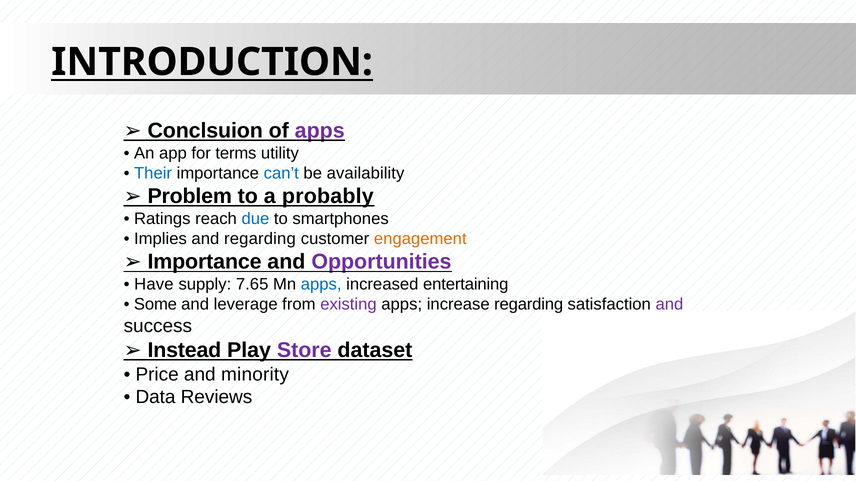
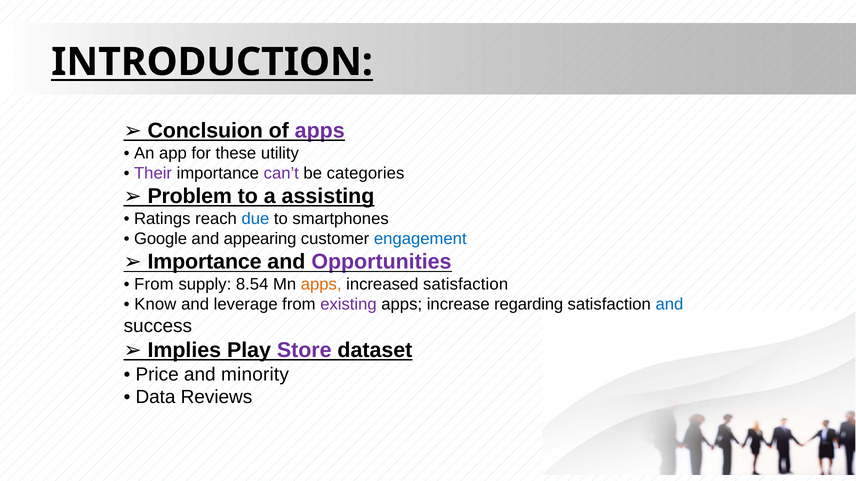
terms: terms -> these (236, 153)
Their colour: blue -> purple (153, 173)
can’t colour: blue -> purple (281, 173)
availability: availability -> categories (366, 173)
probably: probably -> assisting (328, 197)
Implies: Implies -> Google (161, 239)
and regarding: regarding -> appearing (260, 239)
engagement colour: orange -> blue (420, 239)
Have: Have -> From (154, 285)
7.65: 7.65 -> 8.54 (252, 285)
apps colour: blue -> orange (321, 285)
increased entertaining: entertaining -> satisfaction (466, 285)
Some: Some -> Know (155, 305)
and colour: purple -> blue (669, 305)
Instead: Instead -> Implies (184, 351)
